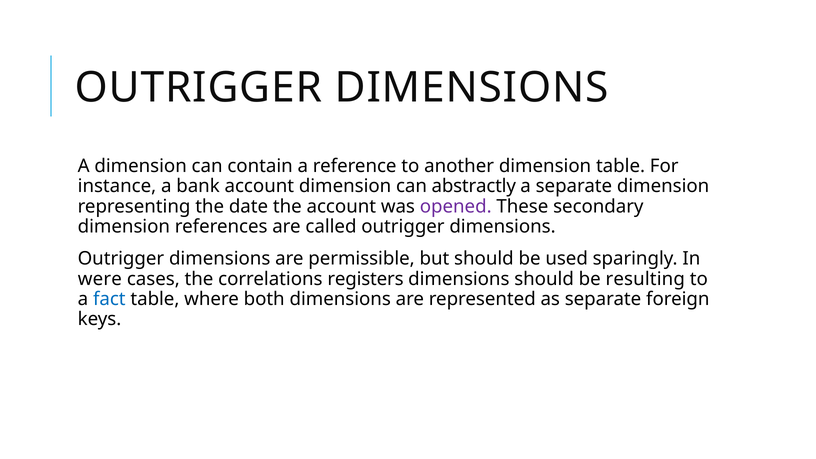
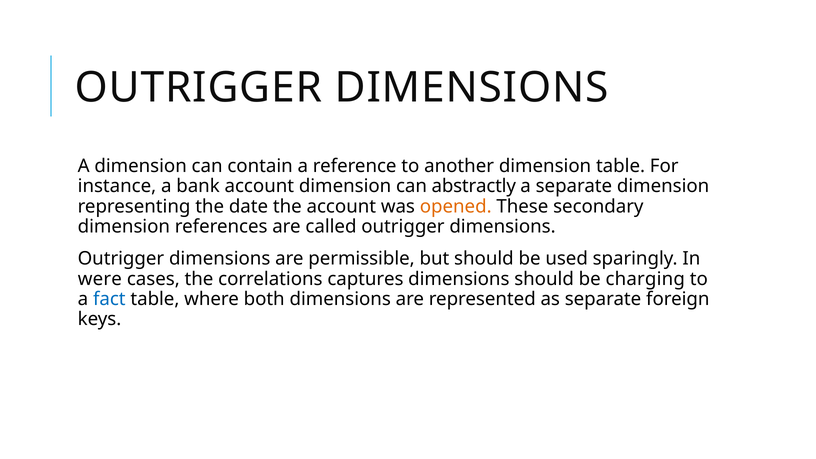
opened colour: purple -> orange (456, 206)
registers: registers -> captures (365, 279)
resulting: resulting -> charging (645, 279)
